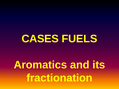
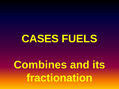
Aromatics: Aromatics -> Combines (40, 65)
